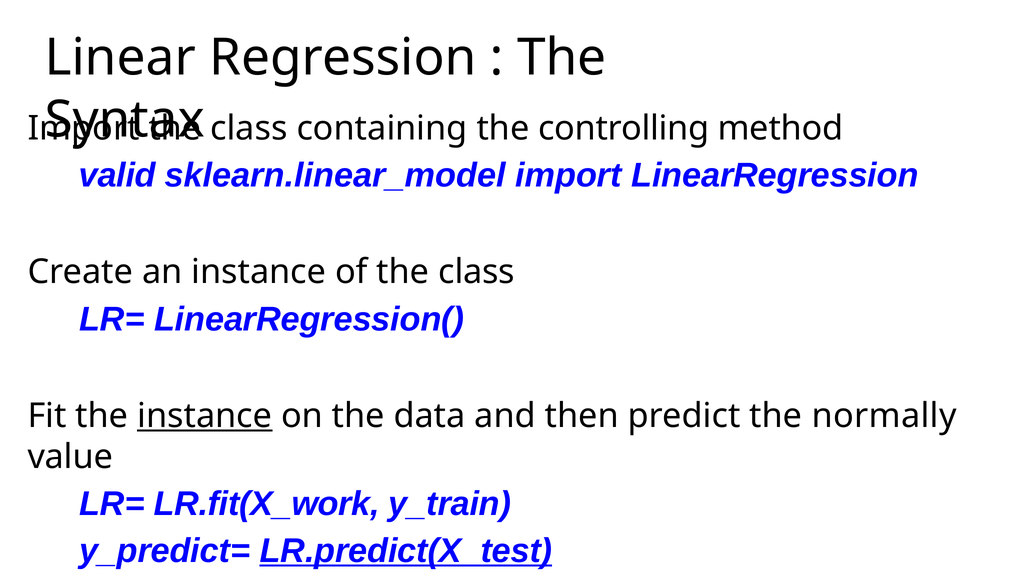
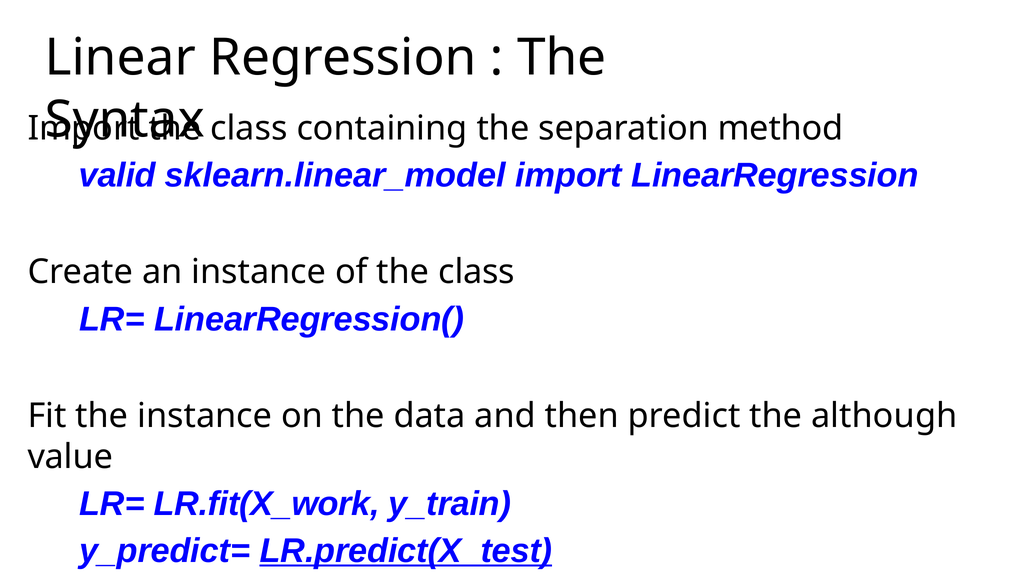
controlling: controlling -> separation (624, 128)
instance underline: present -> none (205, 416)
normally: normally -> although (884, 416)
